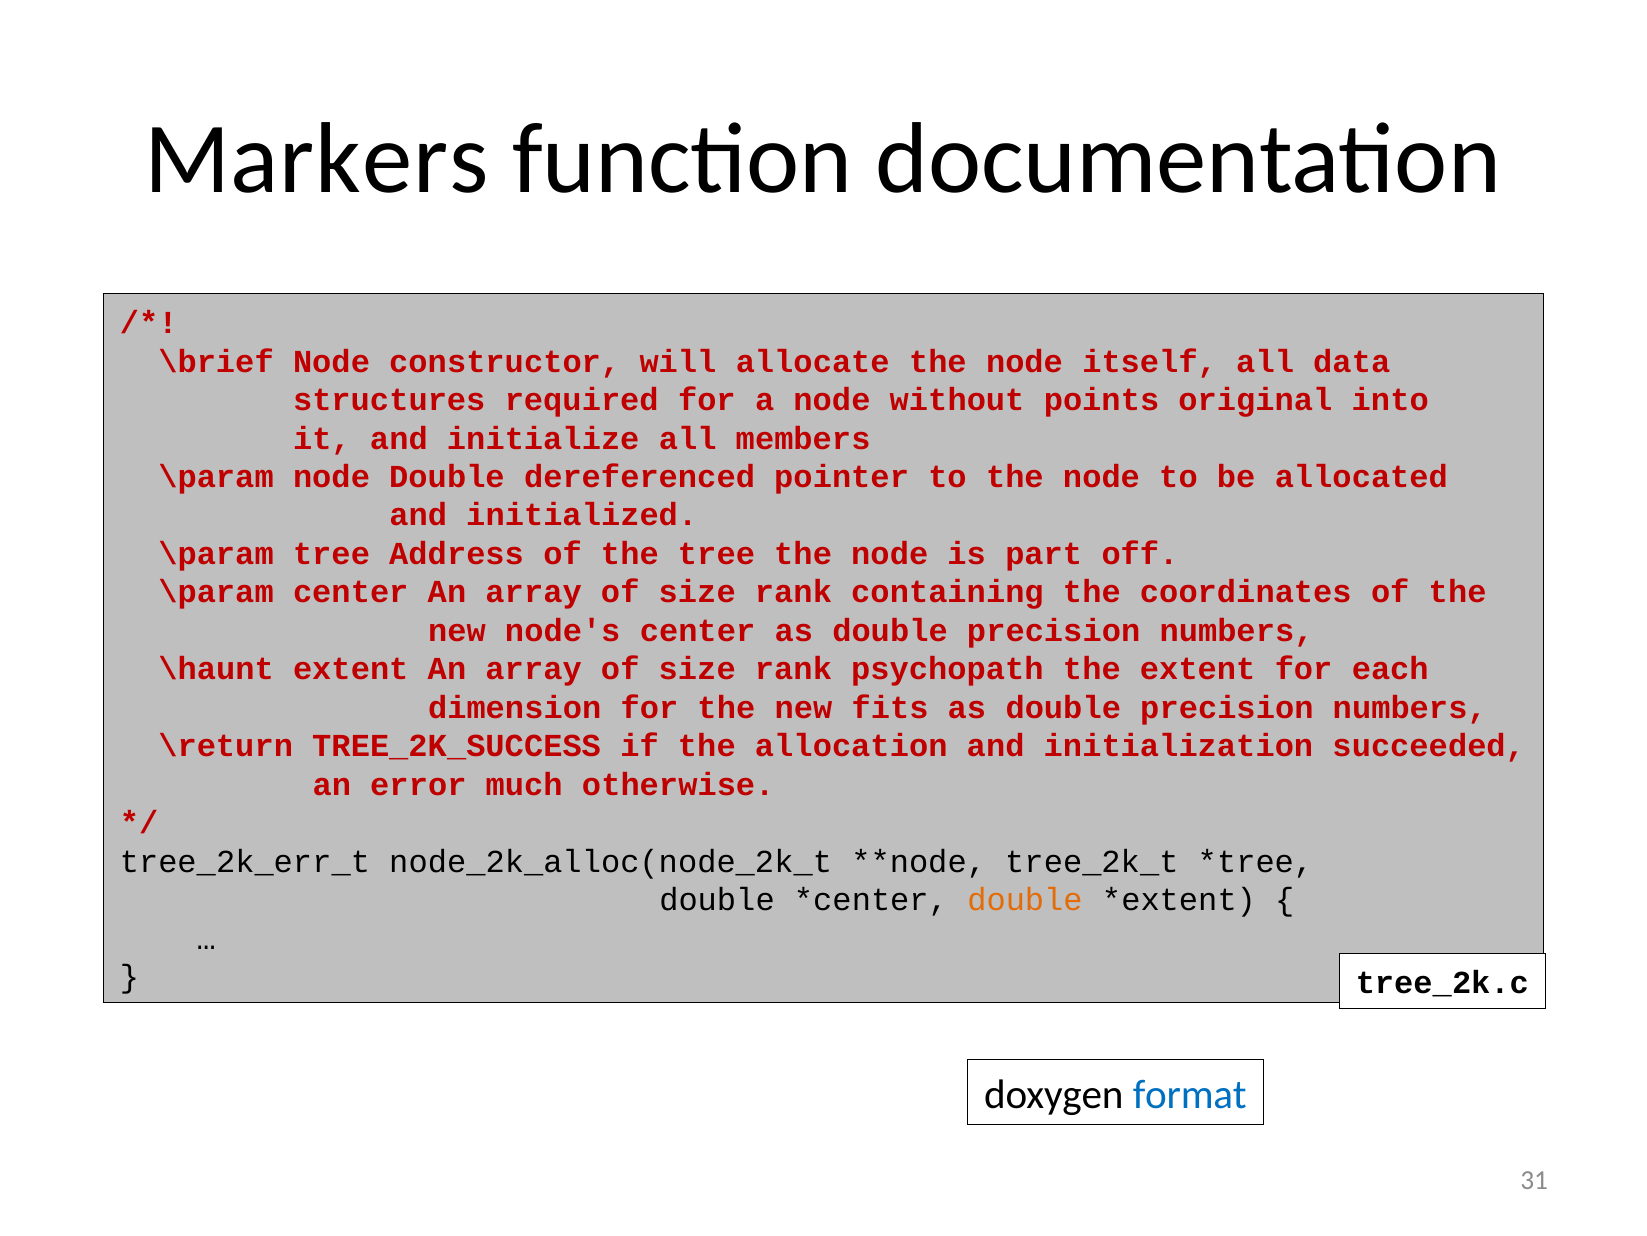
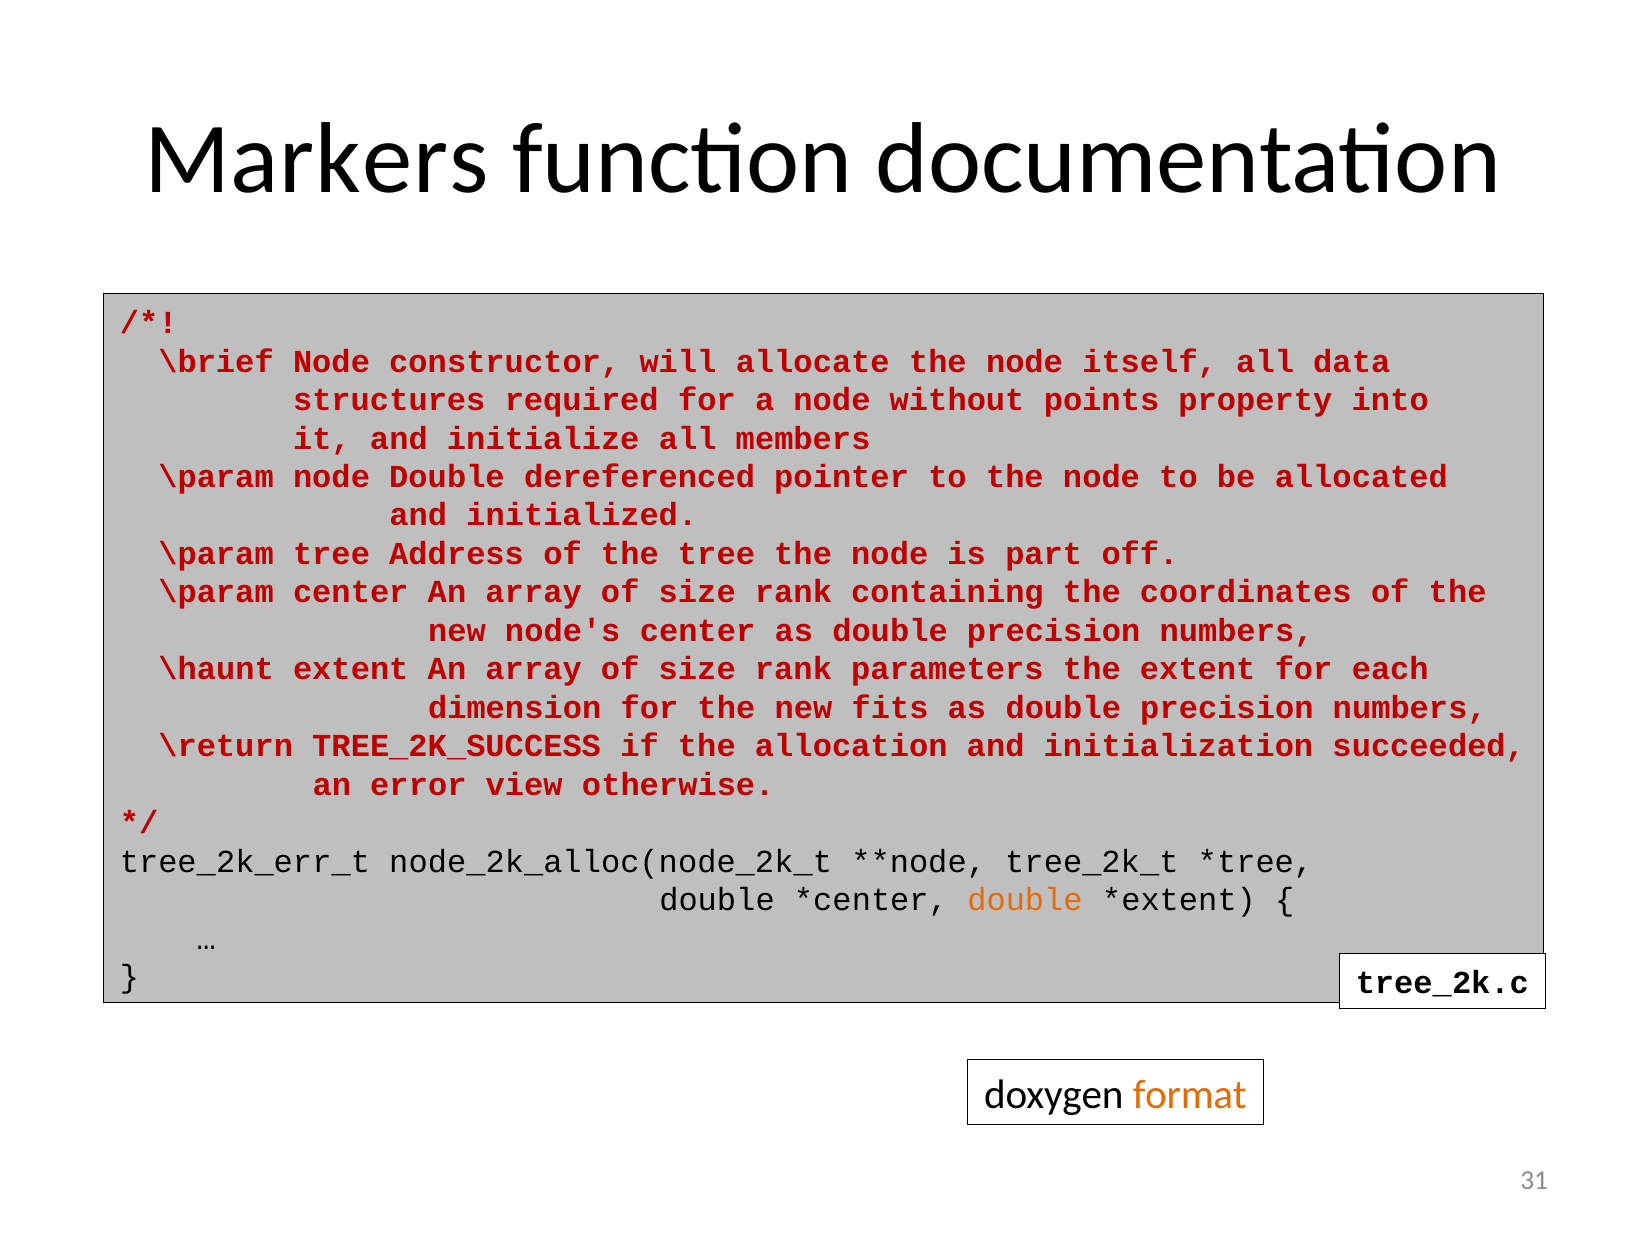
original: original -> property (1255, 400)
psychopath: psychopath -> parameters (947, 669)
much: much -> view (524, 784)
format colour: blue -> orange (1190, 1094)
